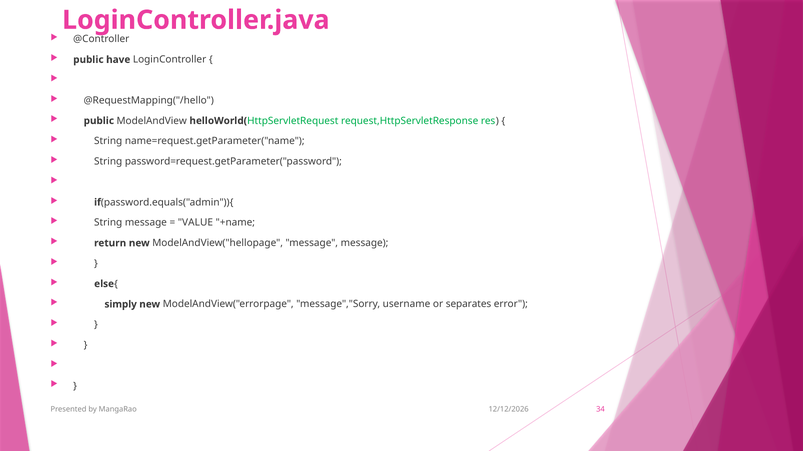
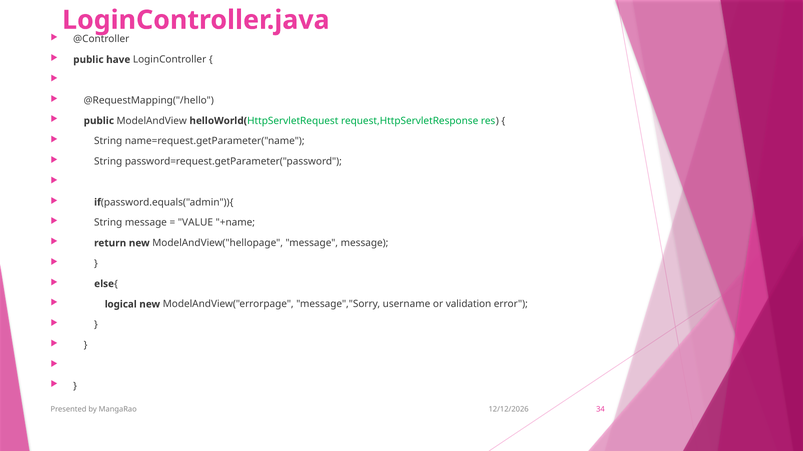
simply: simply -> logical (121, 305)
separates: separates -> validation (469, 305)
